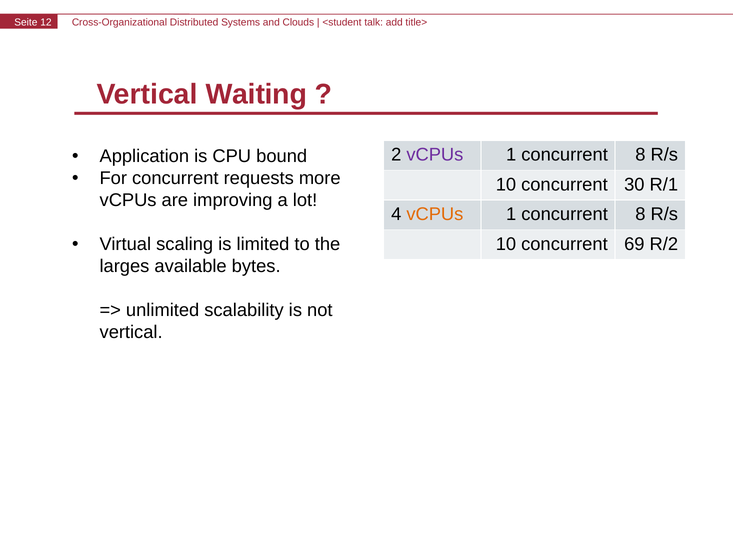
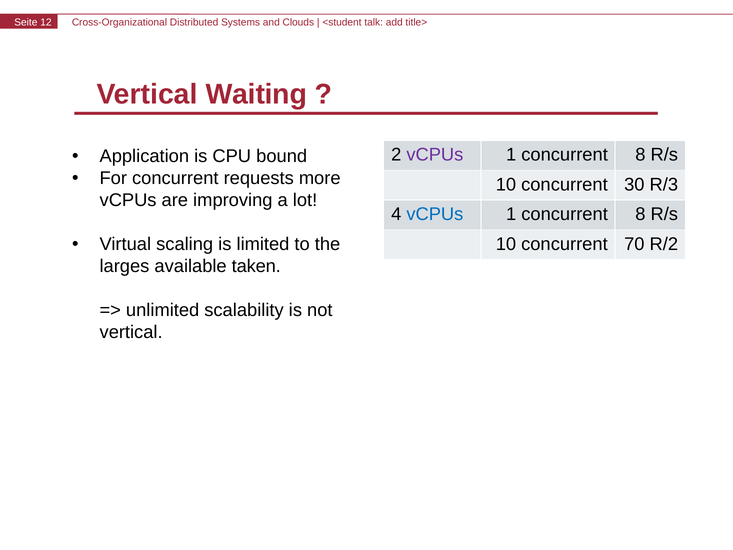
R/1: R/1 -> R/3 (664, 184)
vCPUs colour: orange -> blue (435, 214)
69: 69 -> 70 (634, 244)
bytes: bytes -> taken (256, 266)
